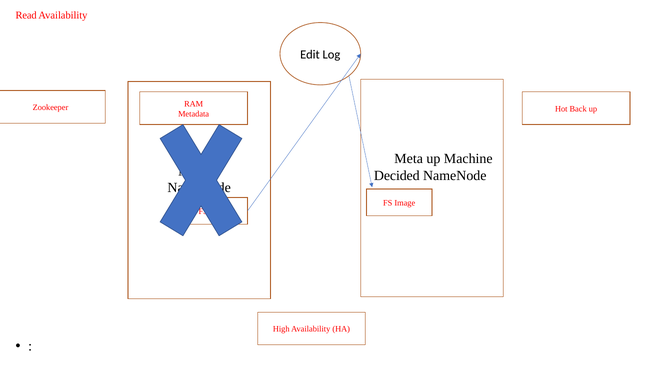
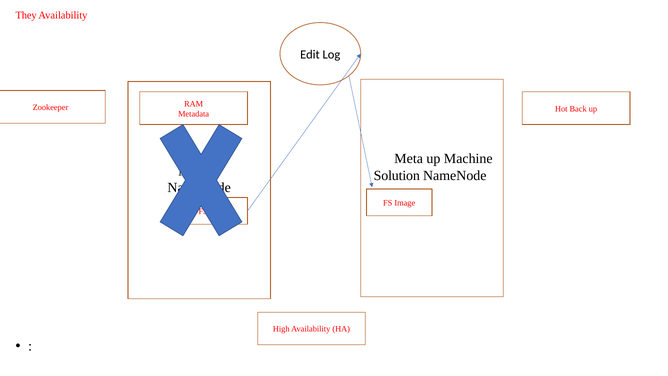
Read: Read -> They (26, 15)
Decided: Decided -> Solution (397, 175)
